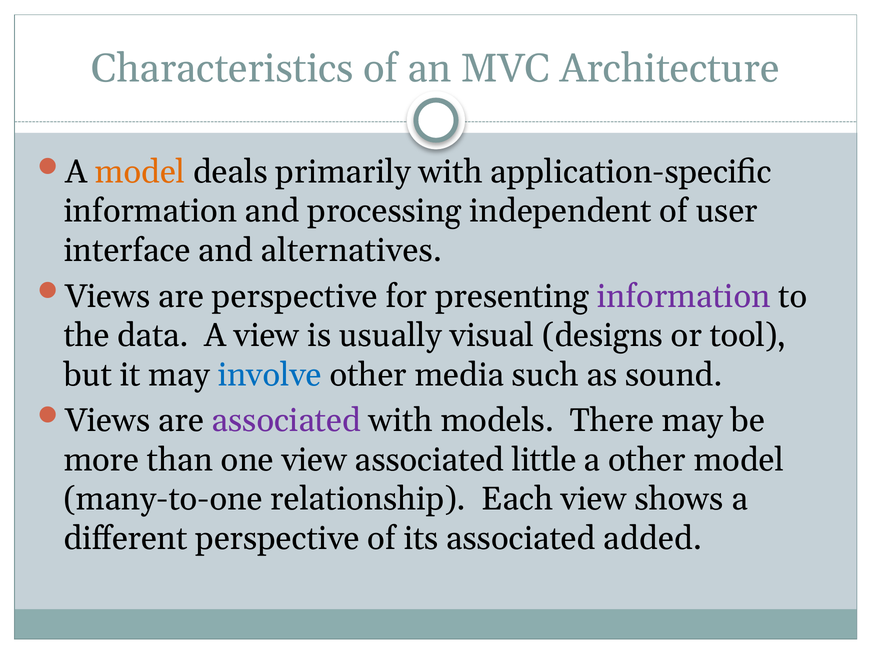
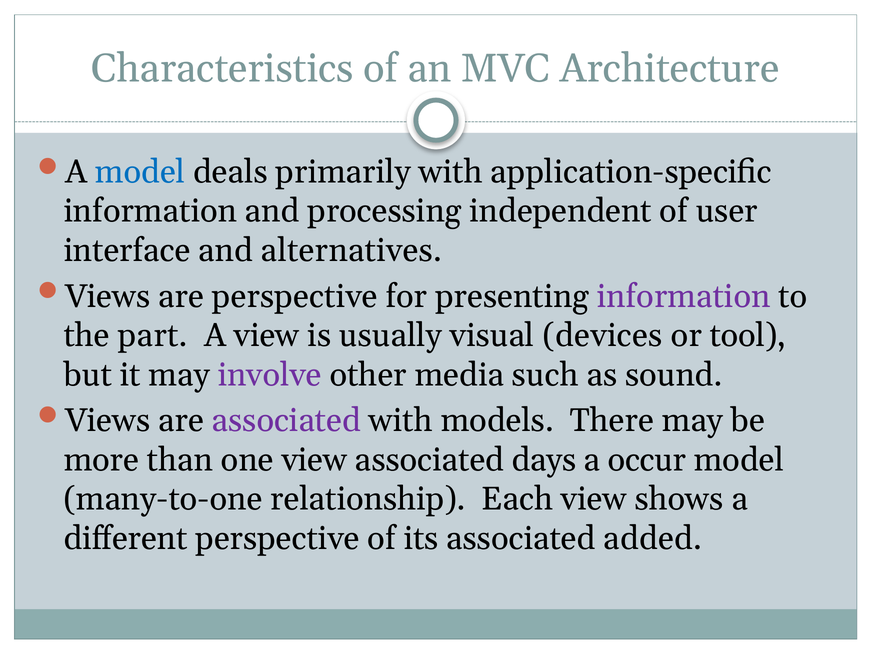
model colour: orange -> blue (140, 172)
data: data -> part (153, 335)
designs: designs -> devices (603, 335)
involve colour: blue -> purple (270, 375)
little: little -> days (544, 460)
a other: other -> occur (647, 460)
